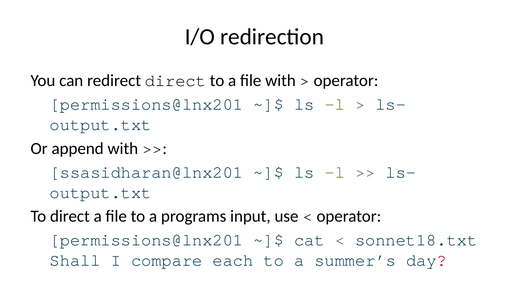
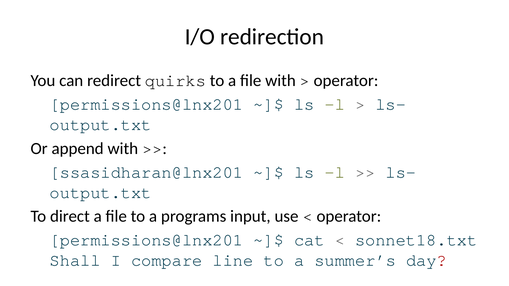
redirect direct: direct -> quirks (175, 81)
each: each -> line (233, 261)
